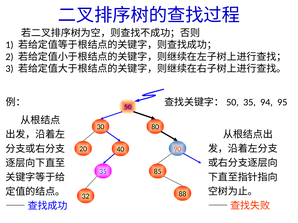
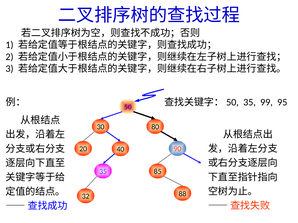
94: 94 -> 99 (266, 102)
